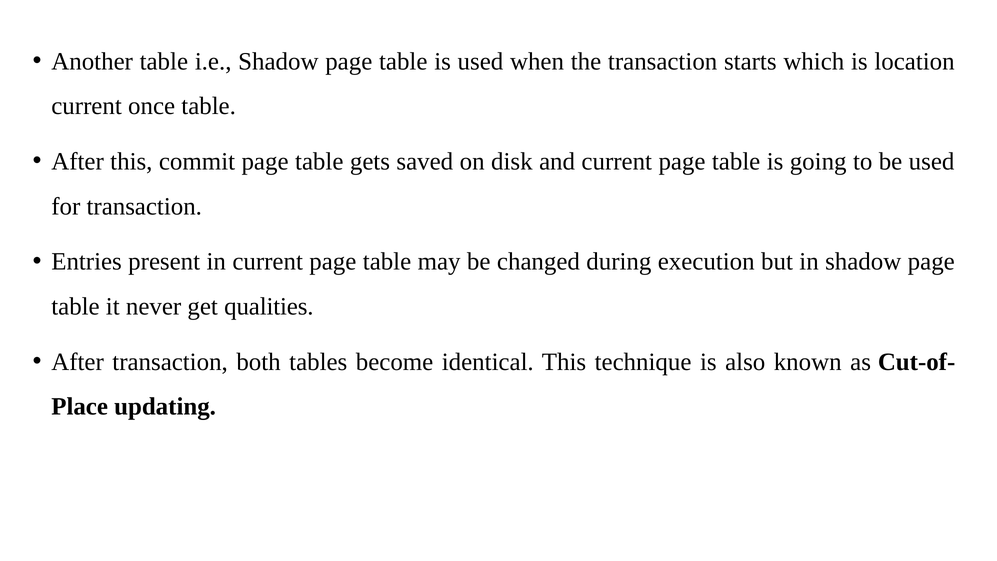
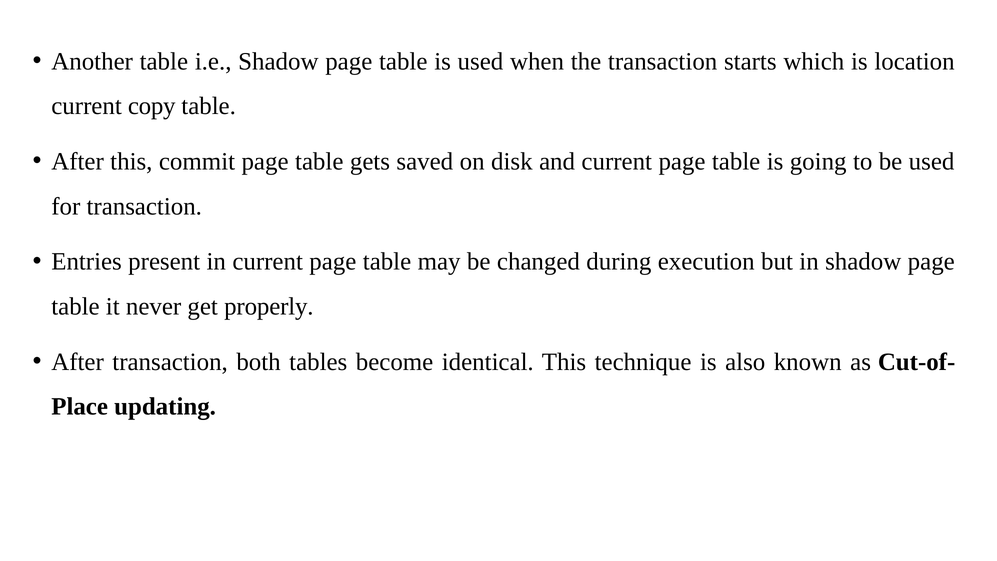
once: once -> copy (152, 106)
qualities: qualities -> properly (269, 306)
